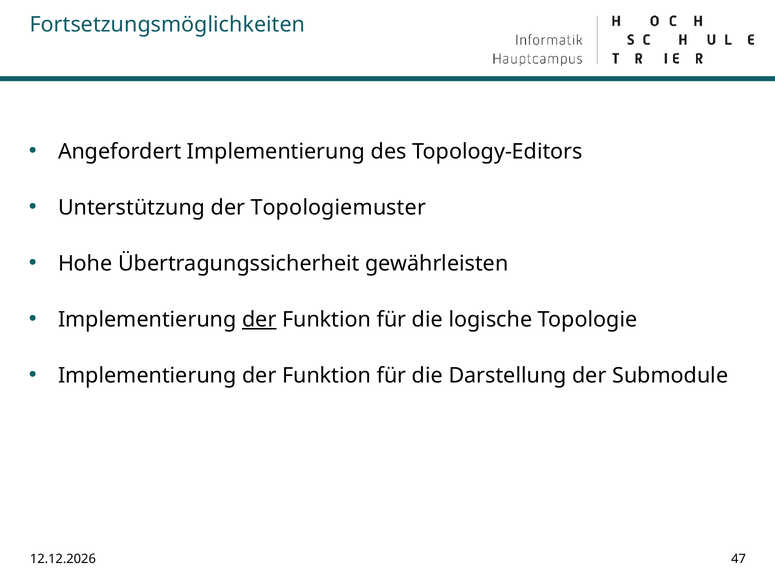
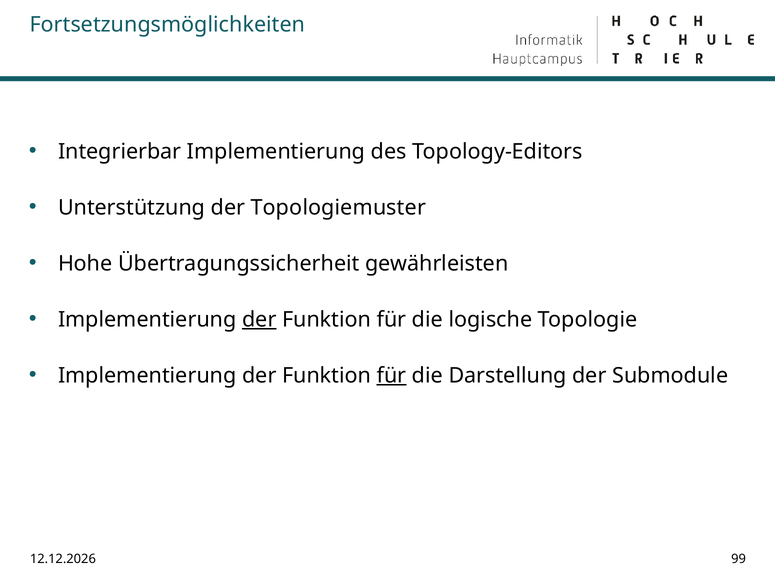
Angefordert: Angefordert -> Integrierbar (120, 152)
für underline: none -> present (392, 376)
47: 47 -> 99 (739, 559)
